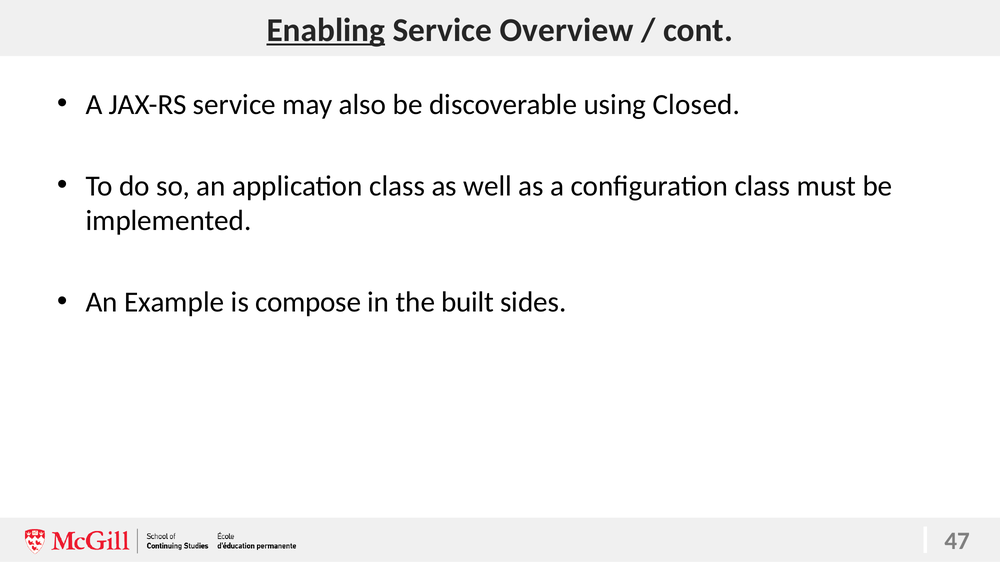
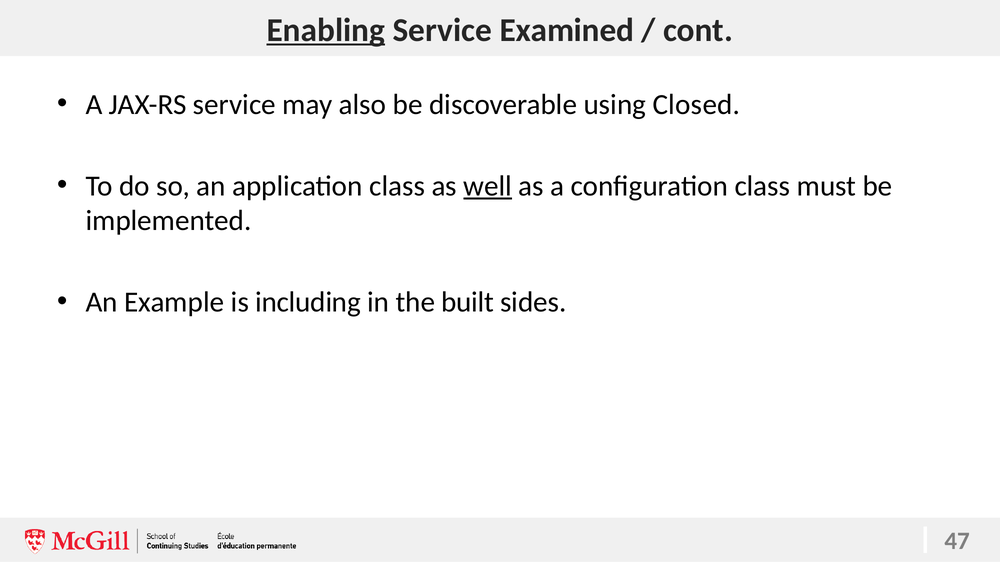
Overview: Overview -> Examined (567, 30)
well underline: none -> present (488, 186)
compose: compose -> including (308, 303)
